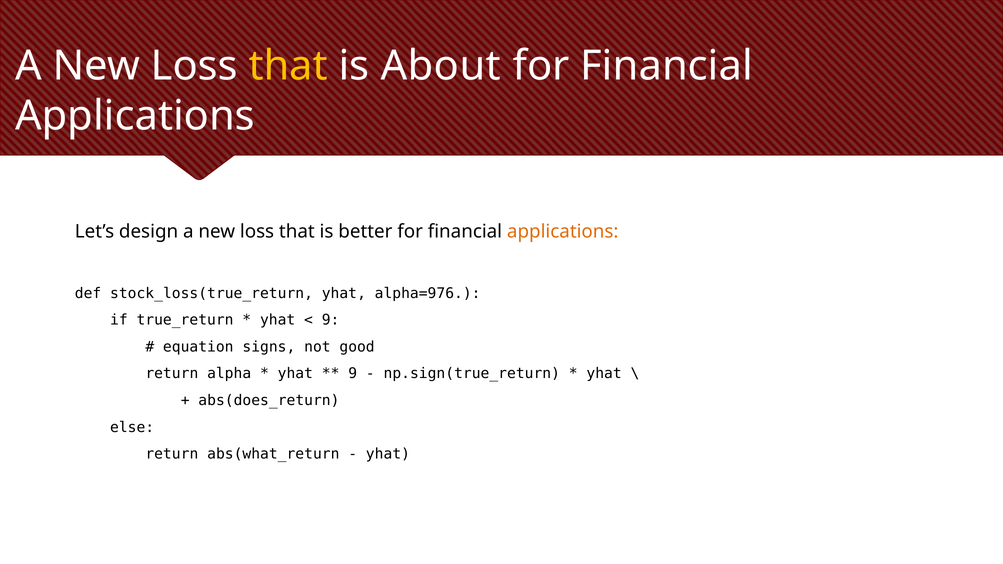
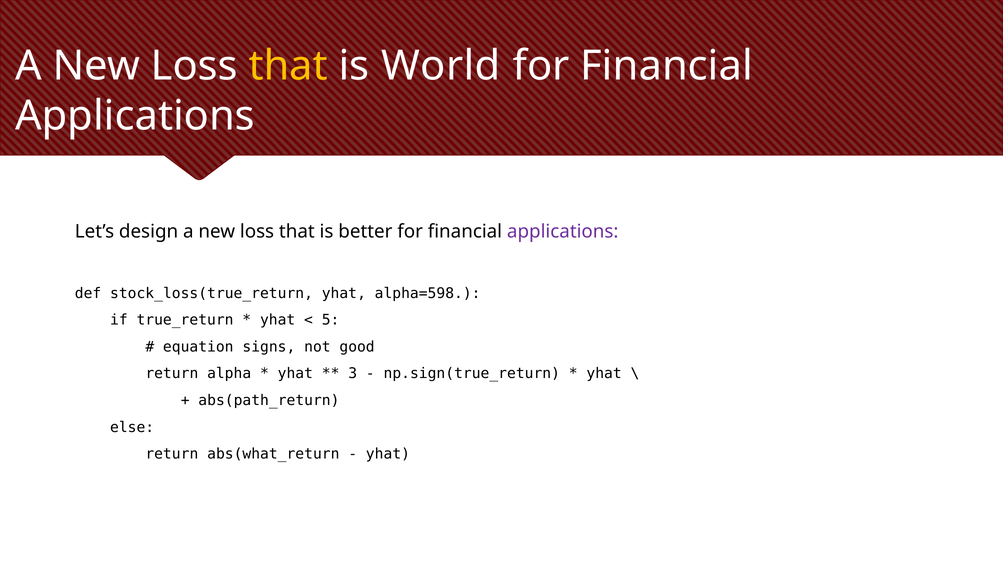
About: About -> World (441, 66)
applications colour: orange -> purple (563, 232)
alpha=976: alpha=976 -> alpha=598 (428, 293)
9: 9 -> 5 (331, 320)
9: 9 -> 3 (353, 374)
abs(does_return: abs(does_return -> abs(path_return (269, 401)
